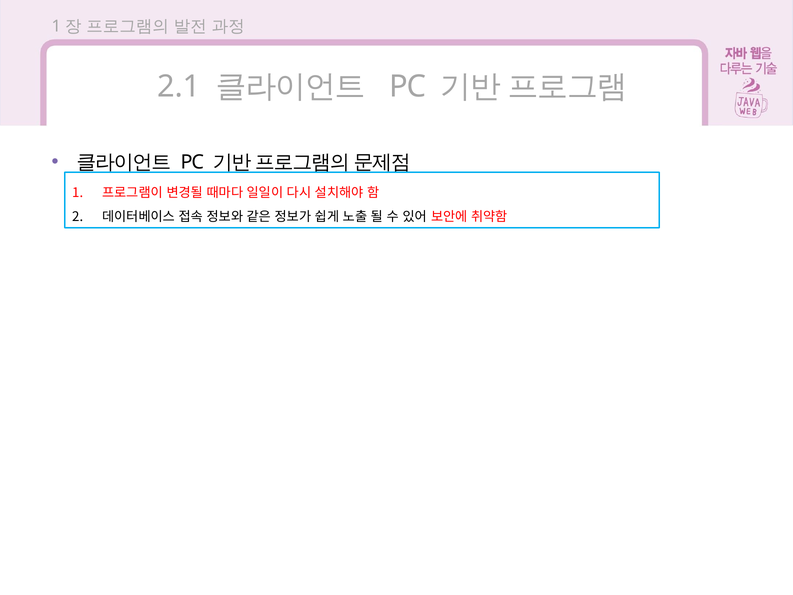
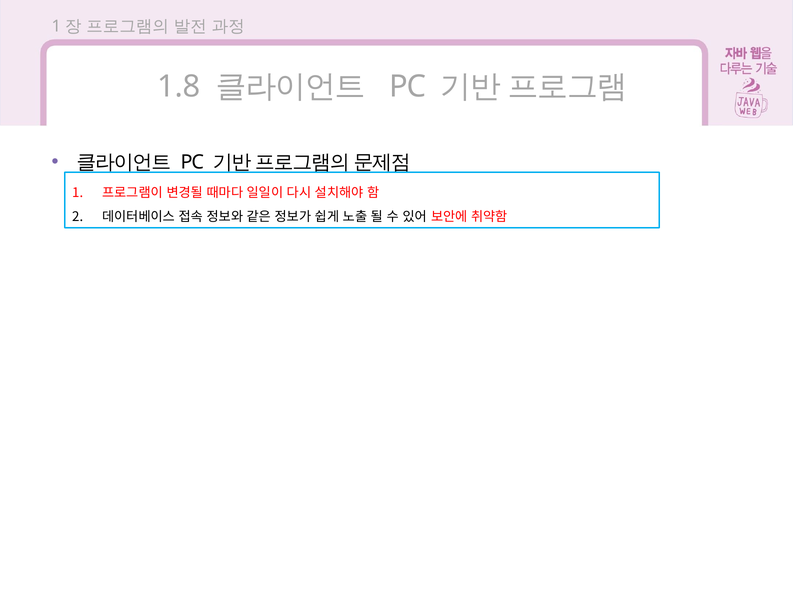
2.1: 2.1 -> 1.8 (179, 87)
